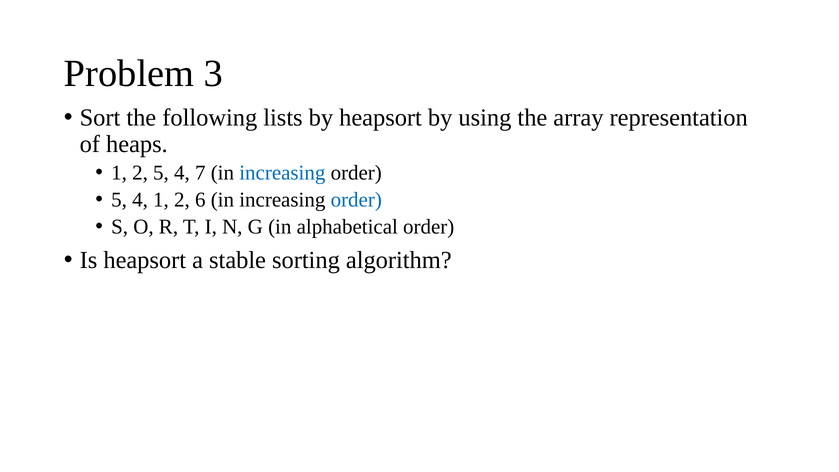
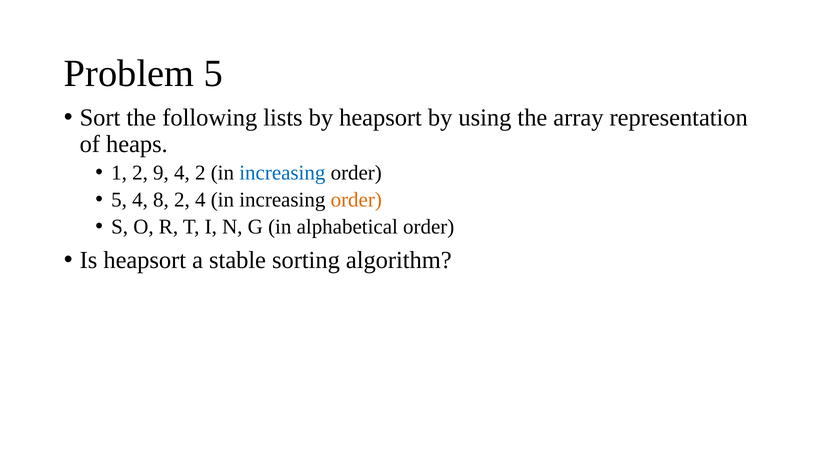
Problem 3: 3 -> 5 (213, 74)
2 5: 5 -> 9 (161, 173)
4 7: 7 -> 2 (200, 173)
4 1: 1 -> 8 (161, 200)
2 6: 6 -> 4 (200, 200)
order colour: blue -> orange (356, 200)
